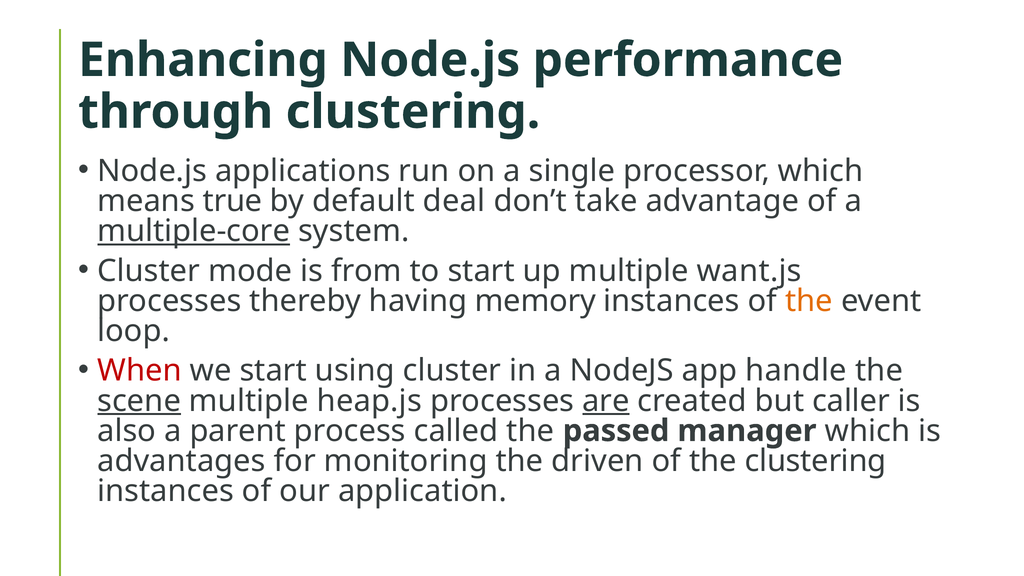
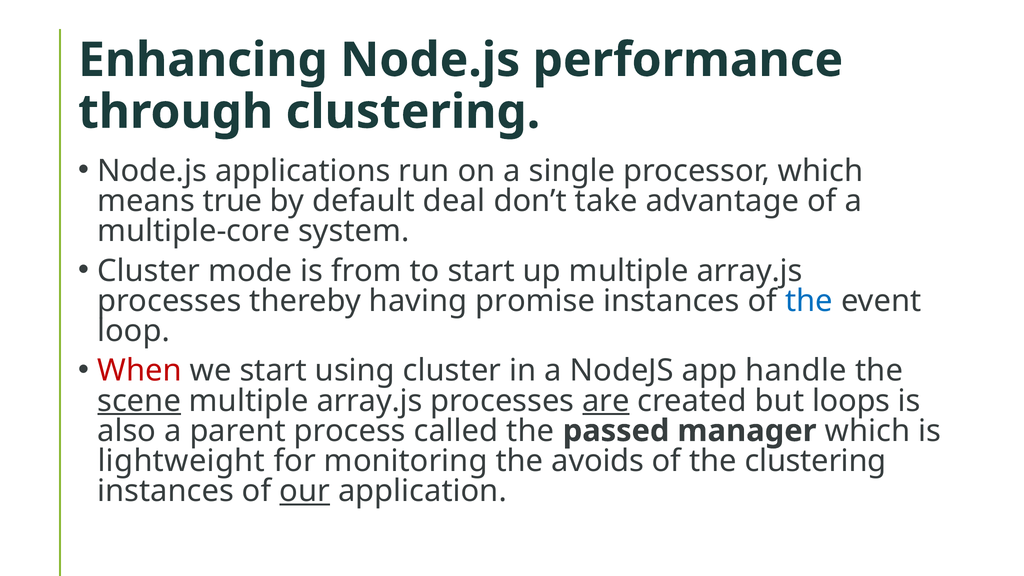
multiple-core underline: present -> none (194, 231)
up multiple want.js: want.js -> array.js (750, 271)
memory: memory -> promise (535, 301)
the colour: orange -> blue (809, 301)
heap.js: heap.js -> array.js (370, 401)
caller: caller -> loops (851, 401)
advantages: advantages -> lightweight (181, 461)
driven: driven -> avoids (598, 461)
our underline: none -> present (305, 491)
